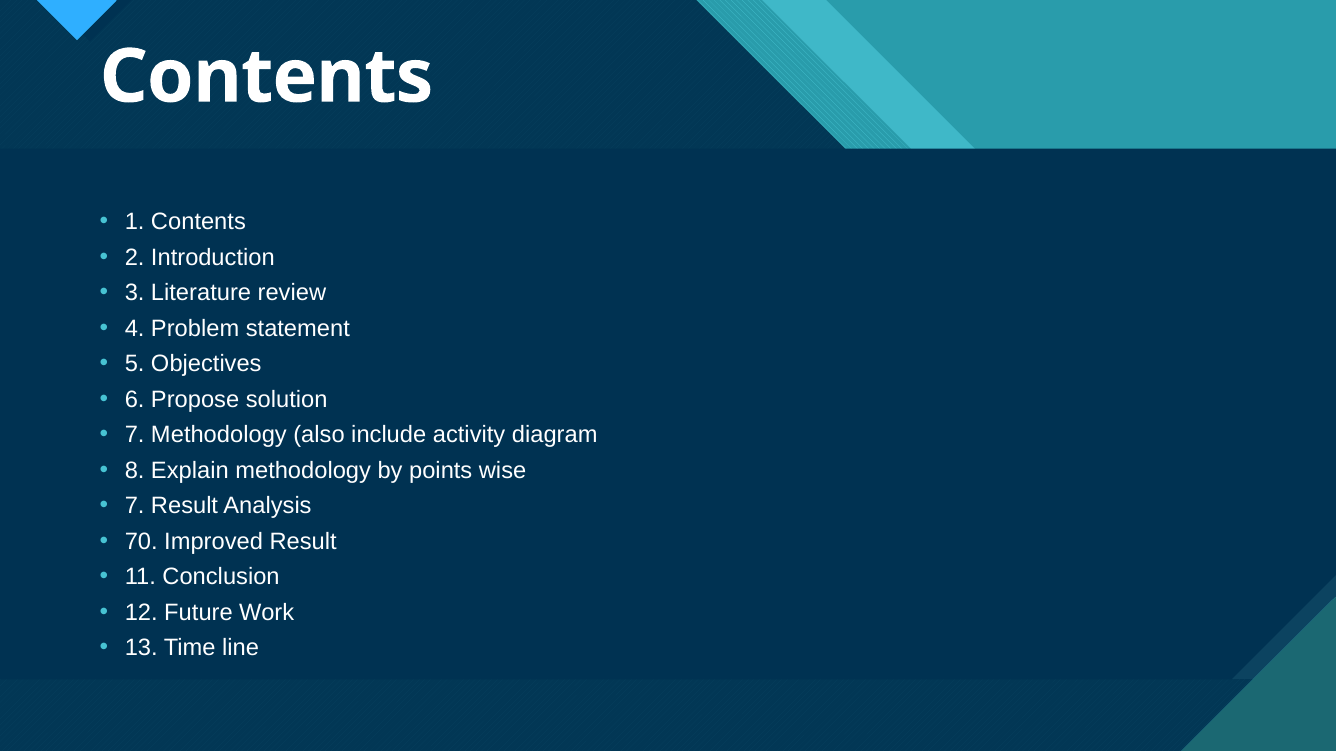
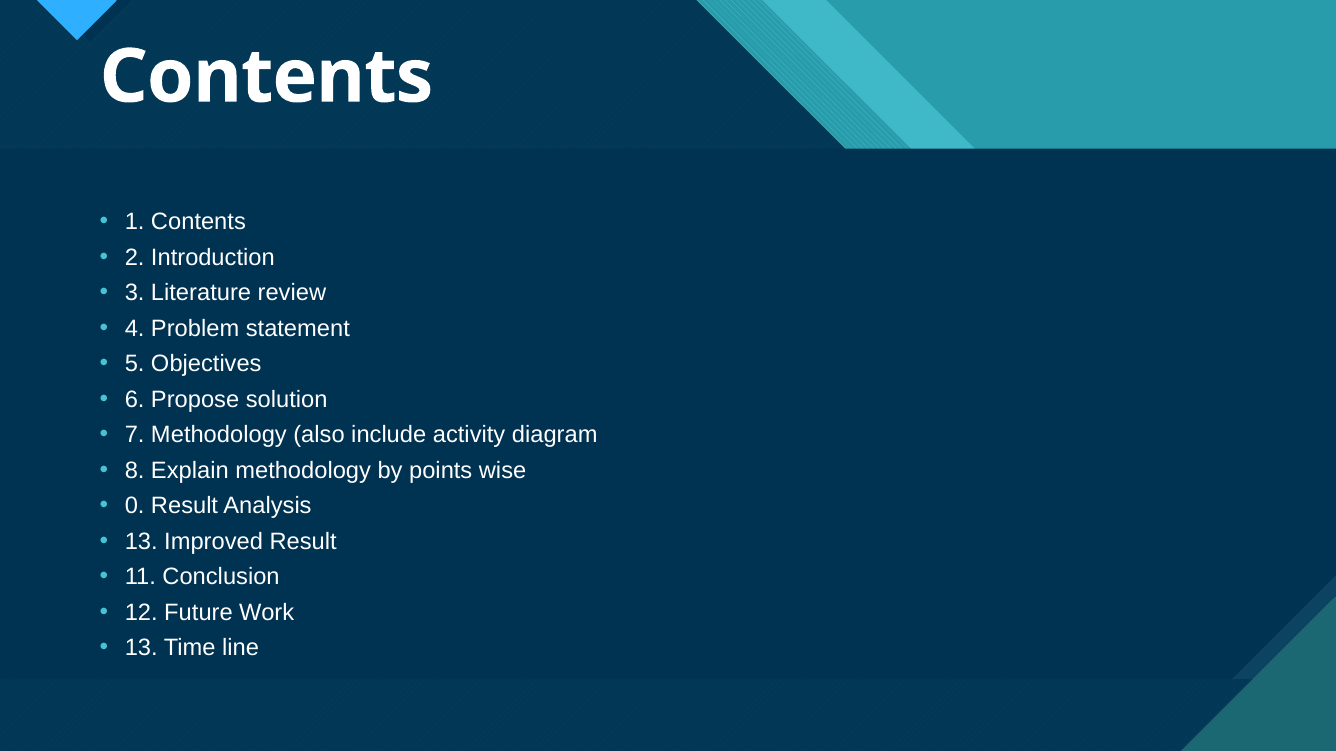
7: 7 -> 0 (135, 506)
70: 70 -> 13 (141, 542)
